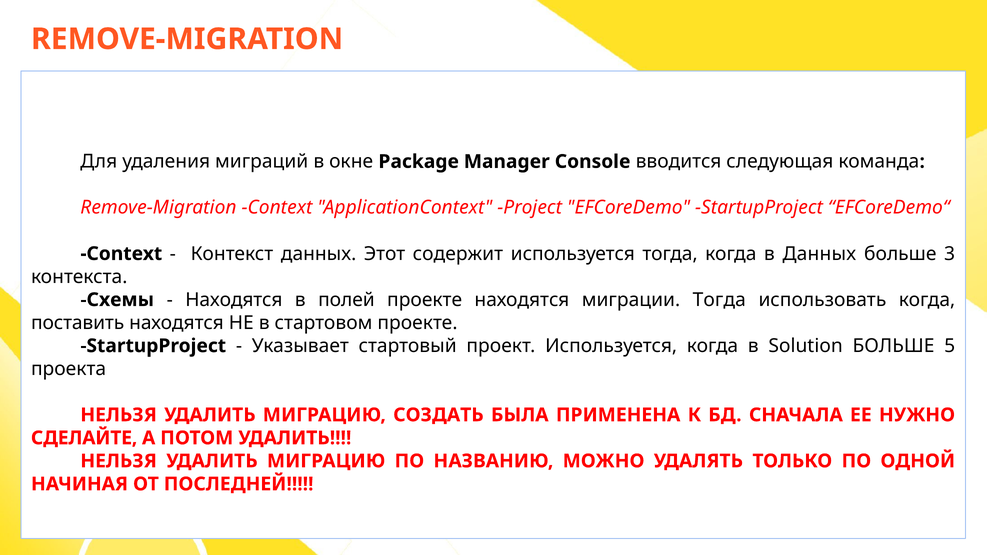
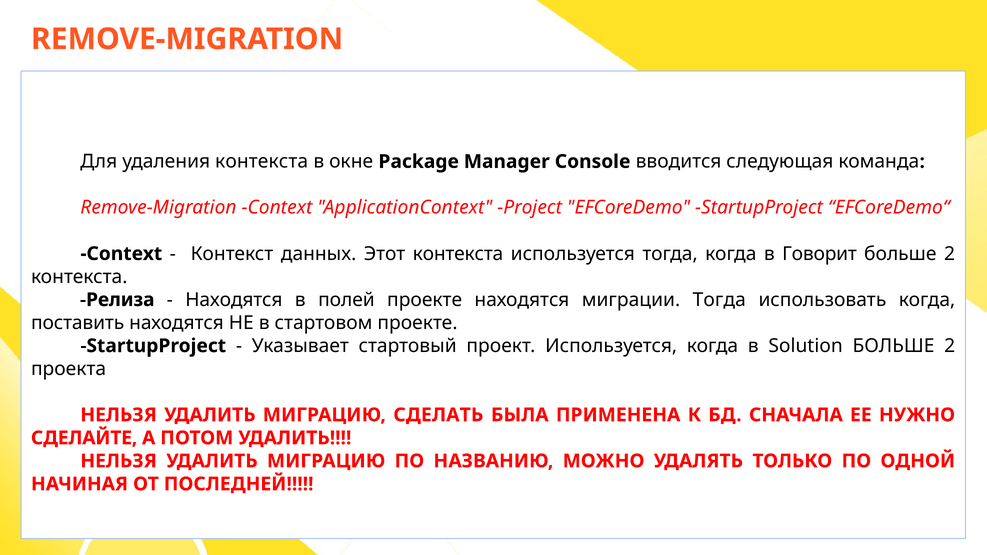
удаления миграций: миграций -> контекста (262, 162)
Этот содержит: содержит -> контекста (458, 254)
в Данных: Данных -> Говорит (820, 254)
3: 3 -> 2 (950, 254)
Схемы: Схемы -> Релиза (117, 300)
Solution БОЛЬШЕ 5: 5 -> 2 (950, 346)
СОЗДАТЬ: СОЗДАТЬ -> СДЕЛАТЬ (438, 415)
